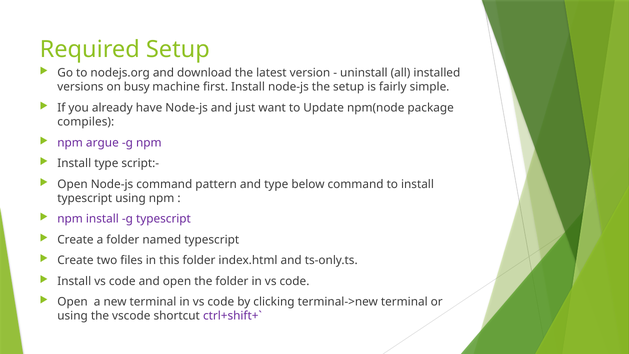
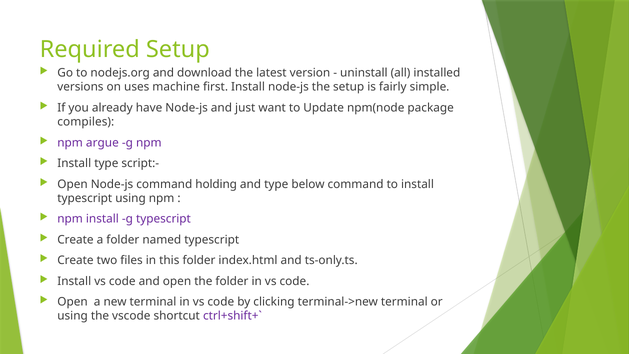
busy: busy -> uses (137, 87)
pattern: pattern -> holding (216, 184)
